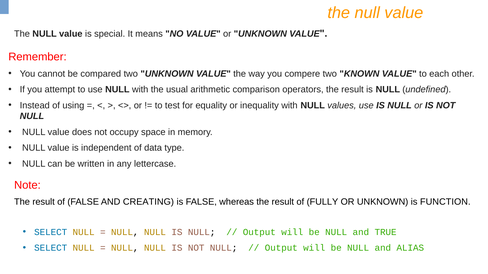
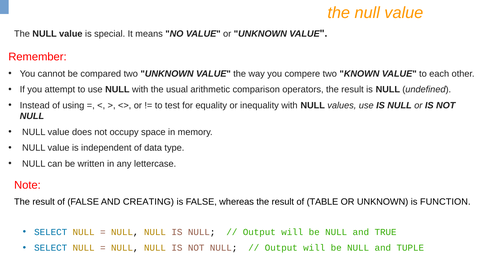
FULLY: FULLY -> TABLE (322, 202)
ALIAS: ALIAS -> TUPLE (410, 248)
